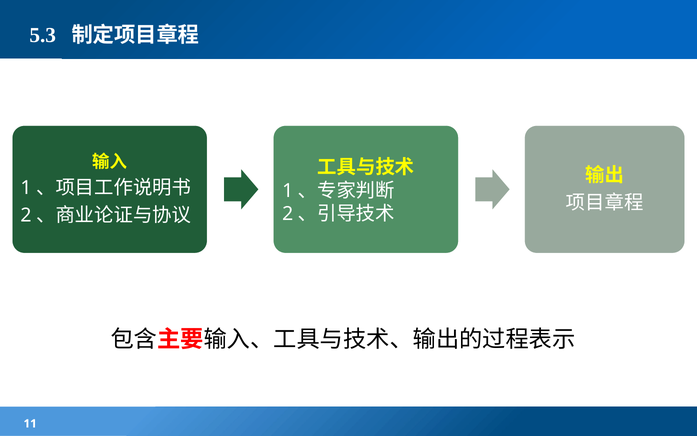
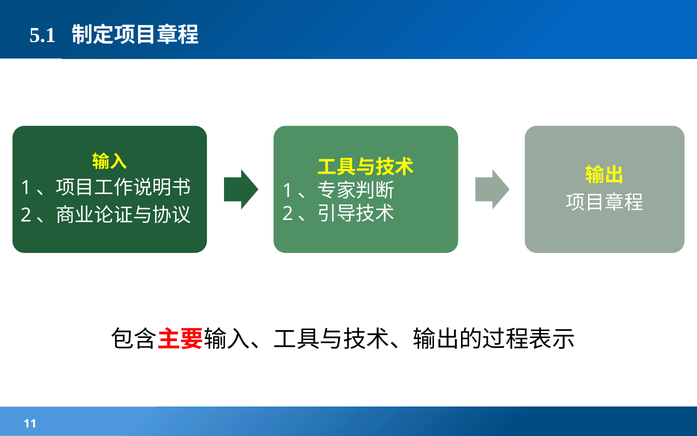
5.3: 5.3 -> 5.1 (43, 35)
